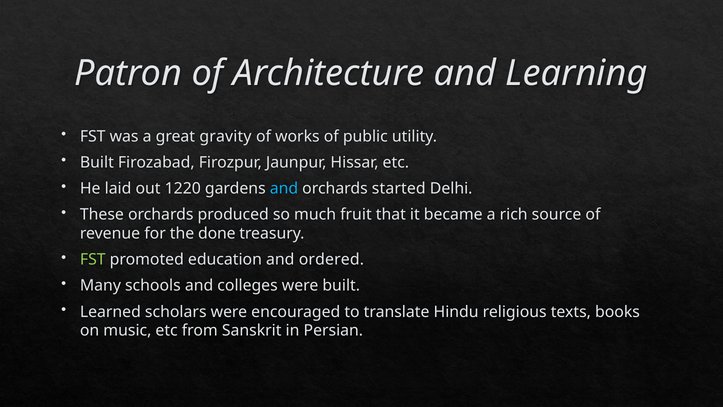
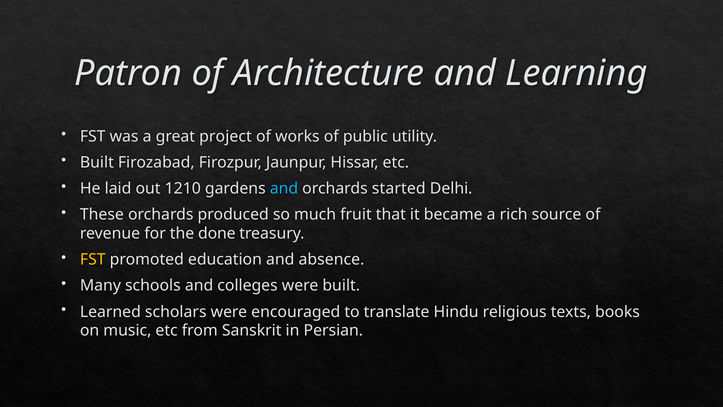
gravity: gravity -> project (225, 136)
1220: 1220 -> 1210 (183, 188)
FST colour: light green -> yellow (93, 259)
ordered: ordered -> absence (331, 259)
